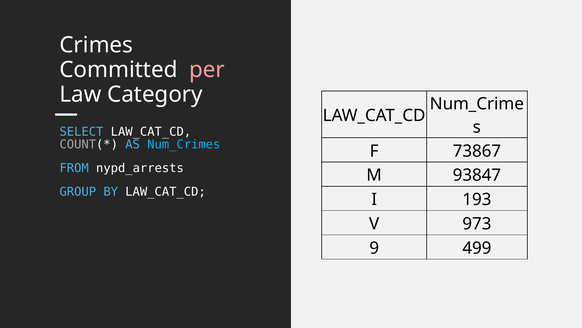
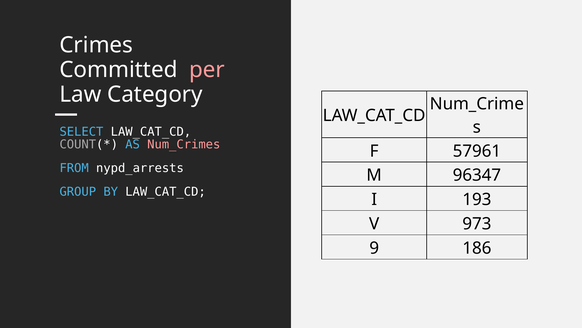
Num_Crimes colour: light blue -> pink (184, 144)
73867: 73867 -> 57961 (477, 151)
93847: 93847 -> 96347 (477, 175)
499: 499 -> 186 (477, 248)
